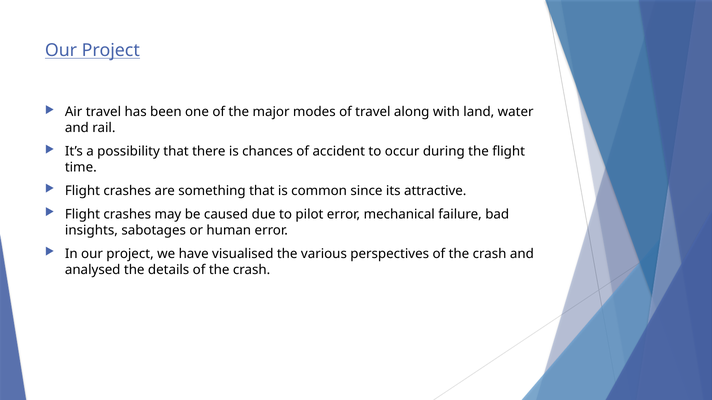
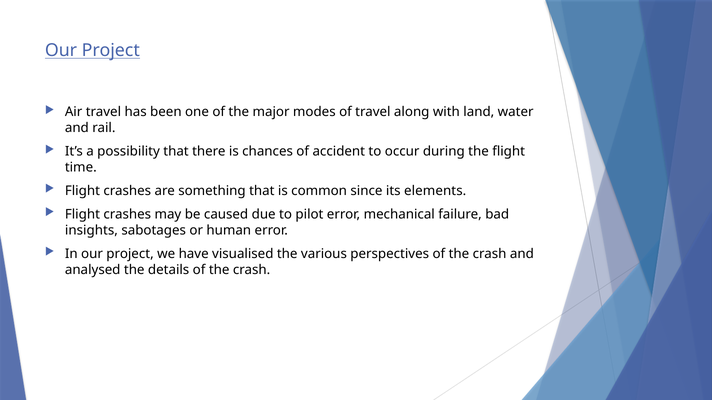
attractive: attractive -> elements (435, 191)
